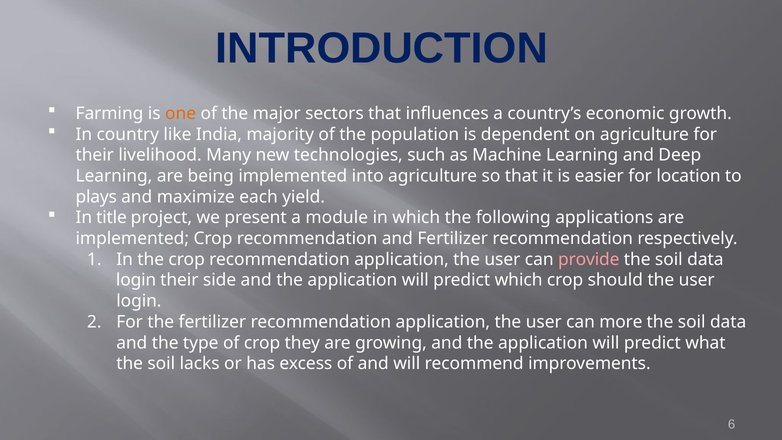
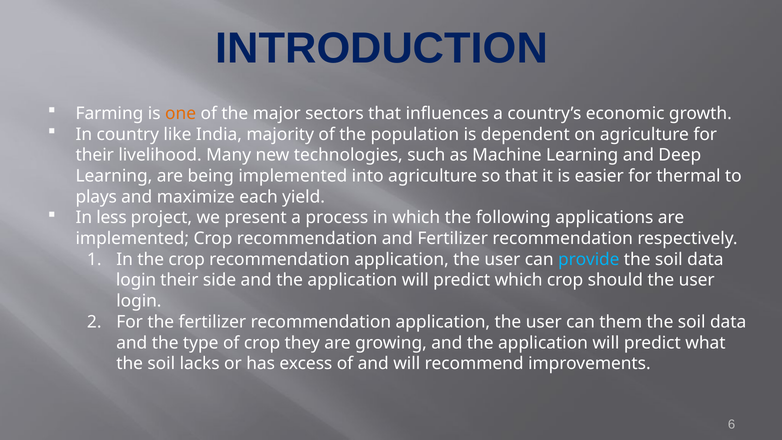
location: location -> thermal (688, 176)
title: title -> less (112, 218)
module: module -> process (337, 218)
provide colour: pink -> light blue (589, 259)
more: more -> them (621, 322)
